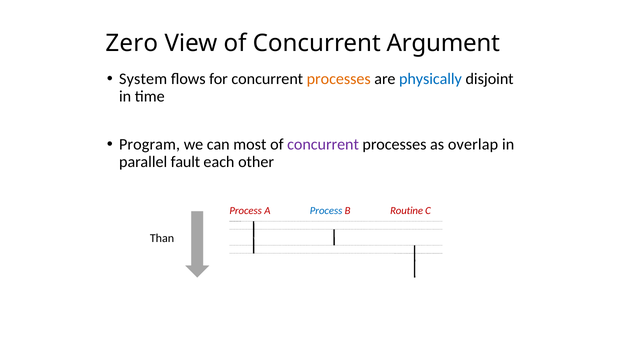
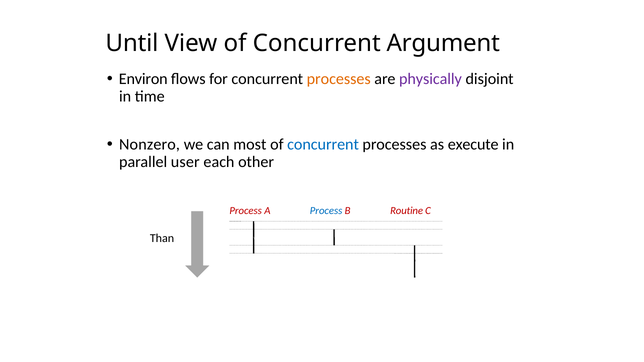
Zero: Zero -> Until (132, 43)
System: System -> Environ (143, 79)
physically colour: blue -> purple (430, 79)
Program: Program -> Nonzero (150, 145)
concurrent colour: purple -> blue (323, 145)
overlap: overlap -> execute (473, 145)
fault: fault -> user (185, 162)
